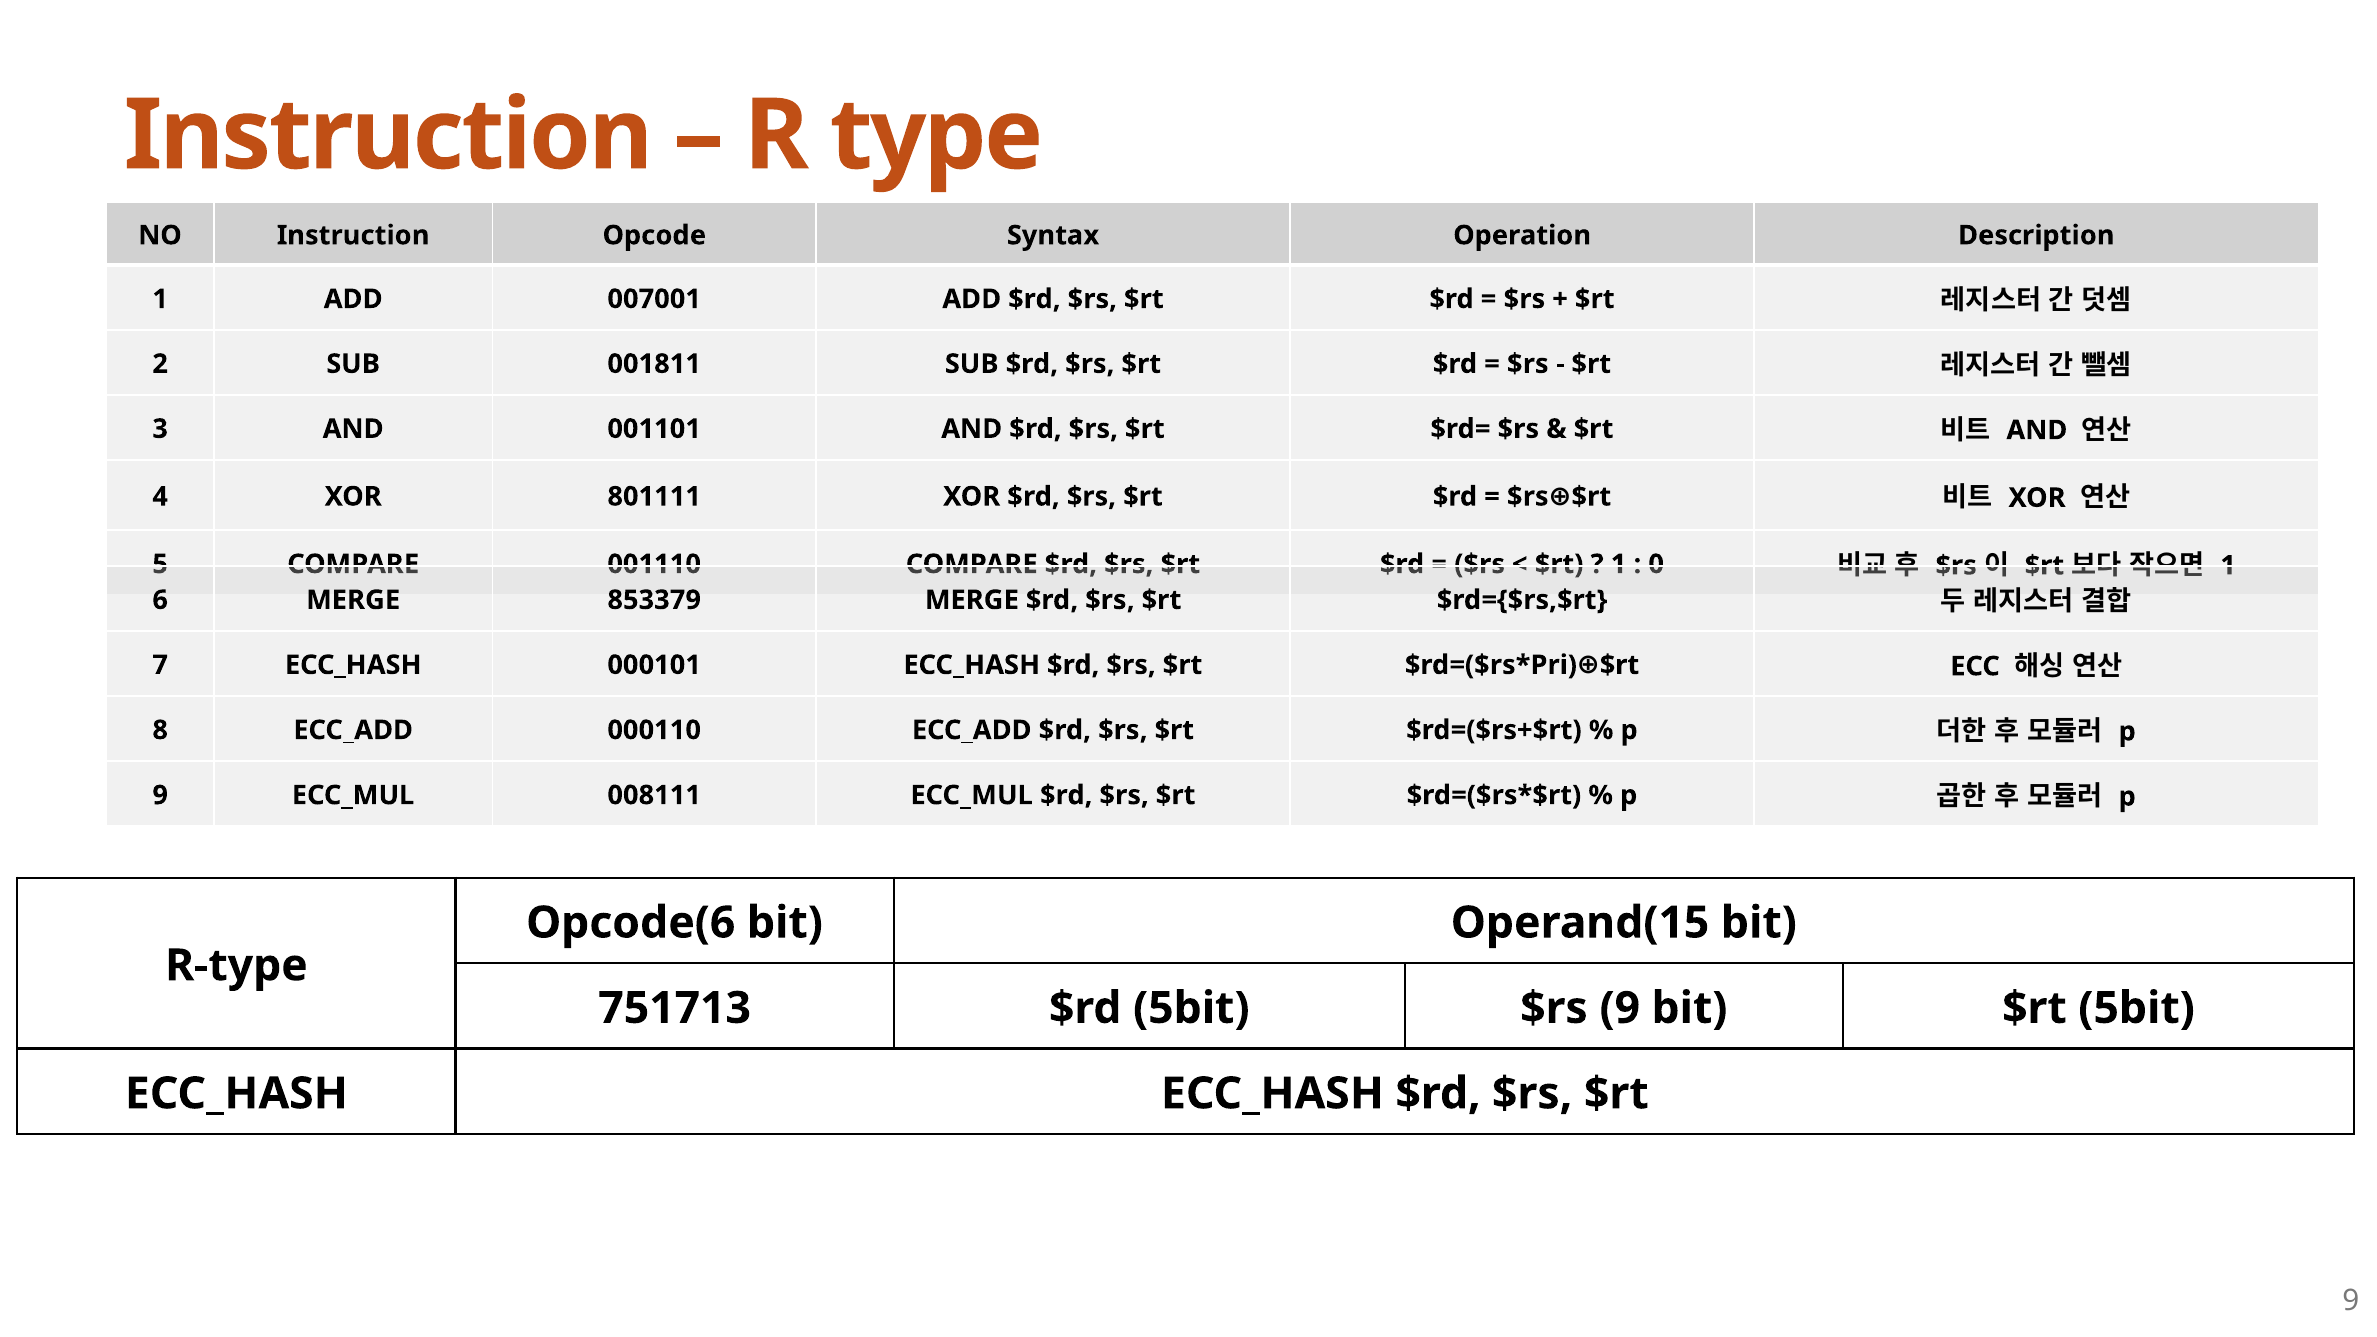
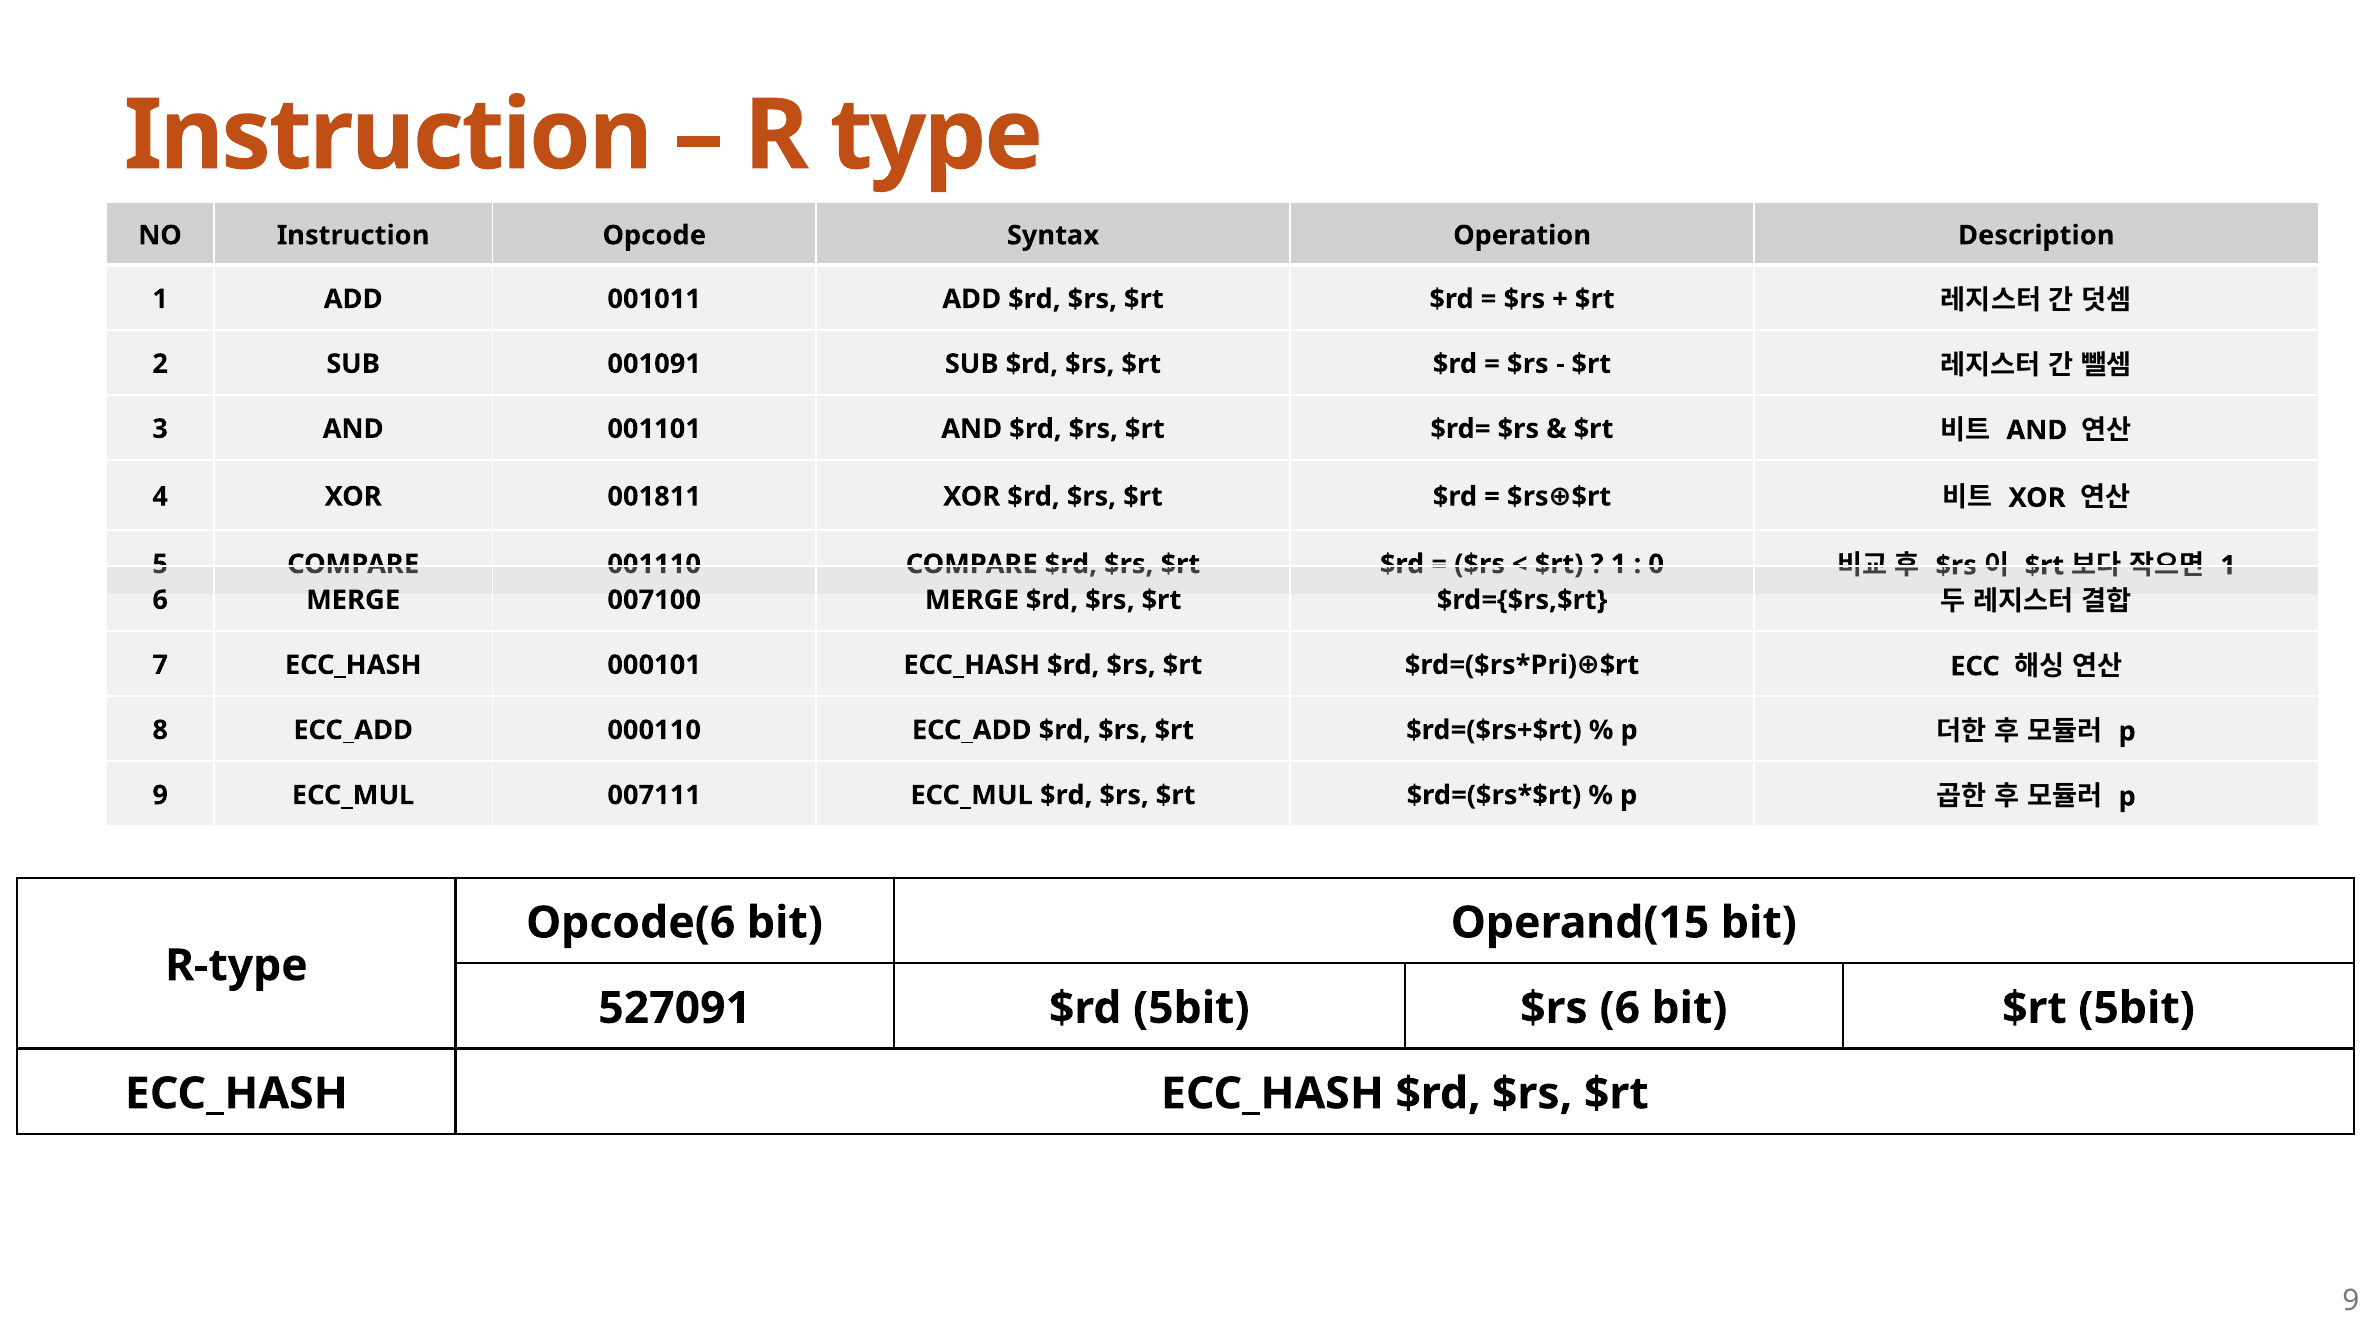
007001: 007001 -> 001011 (654, 299)
001811: 001811 -> 001091 (654, 364)
801111: 801111 -> 001811 (654, 497)
853379: 853379 -> 007100 (654, 600)
008111: 008111 -> 007111 (654, 795)
751713: 751713 -> 527091 (675, 1008)
$rs 9: 9 -> 6 (1620, 1008)
